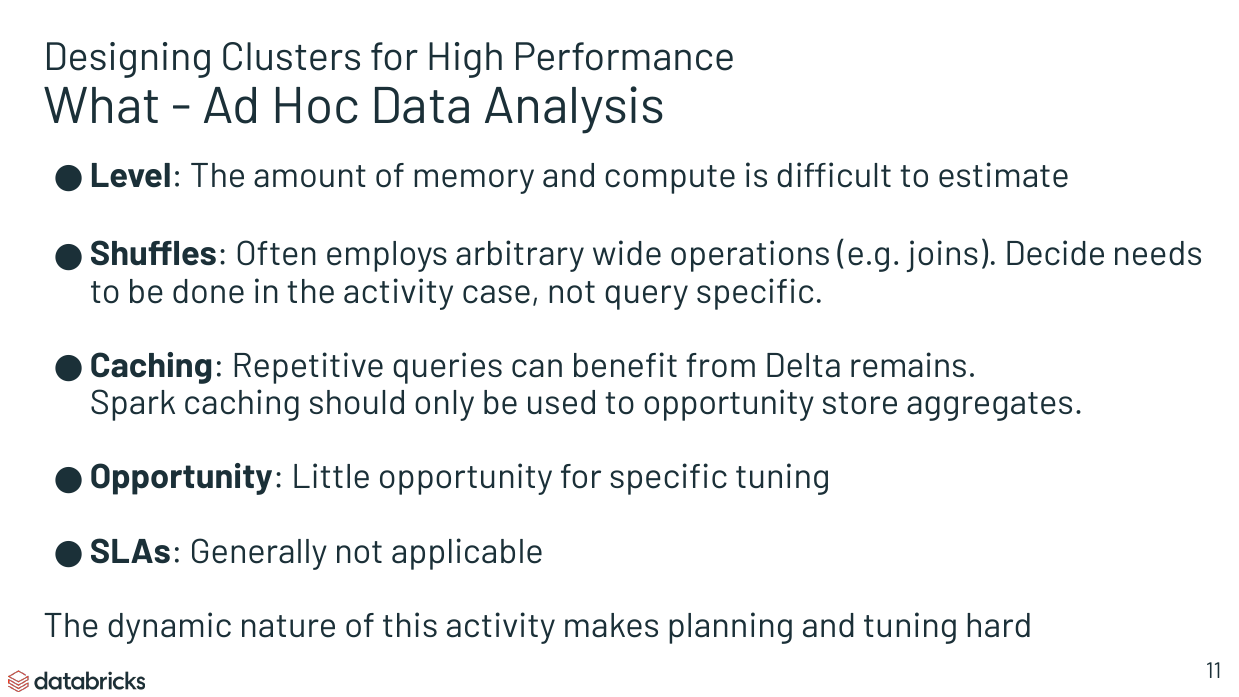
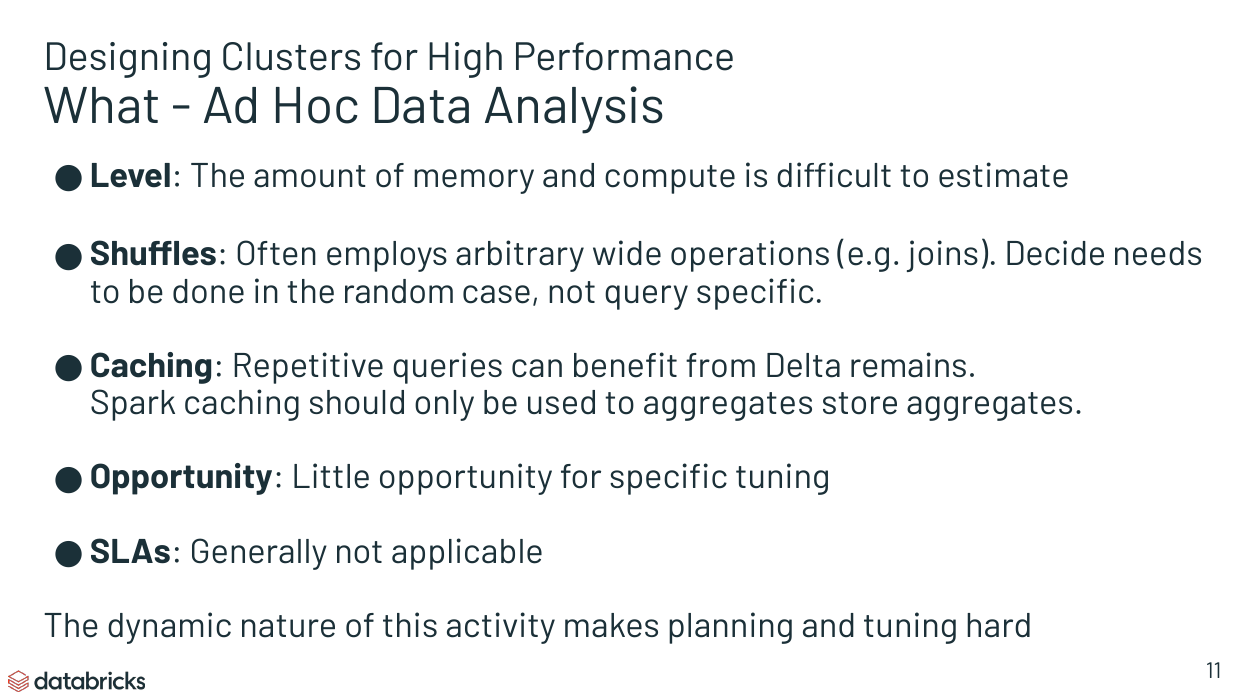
the activity: activity -> random (399, 292)
to opportunity: opportunity -> aggregates (728, 403)
